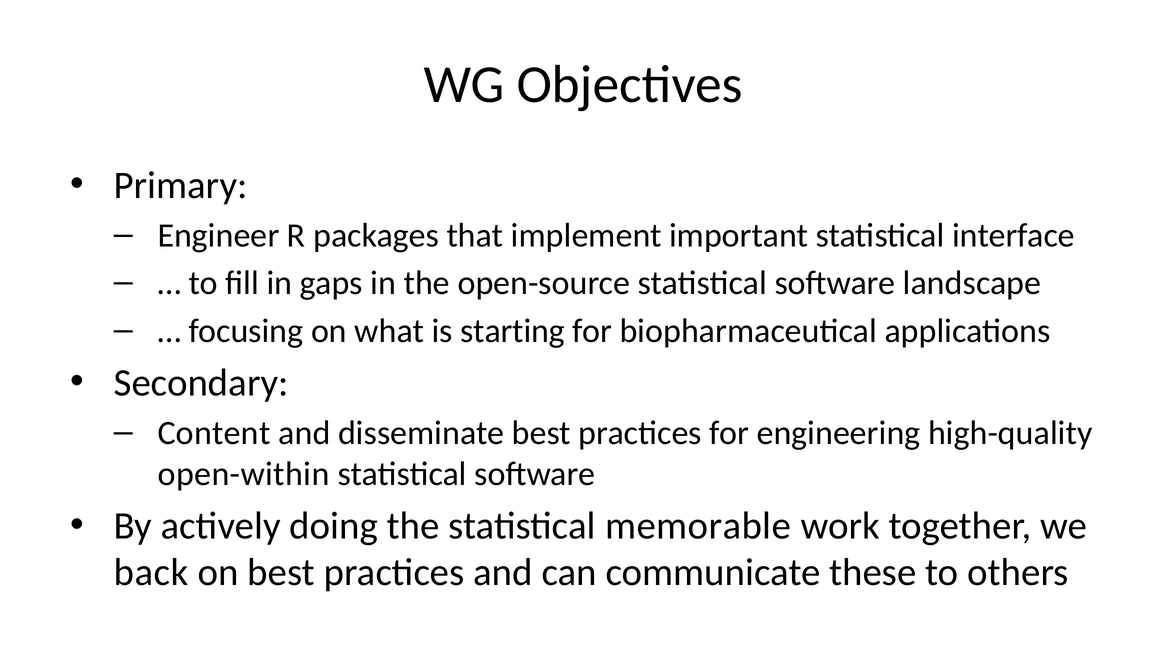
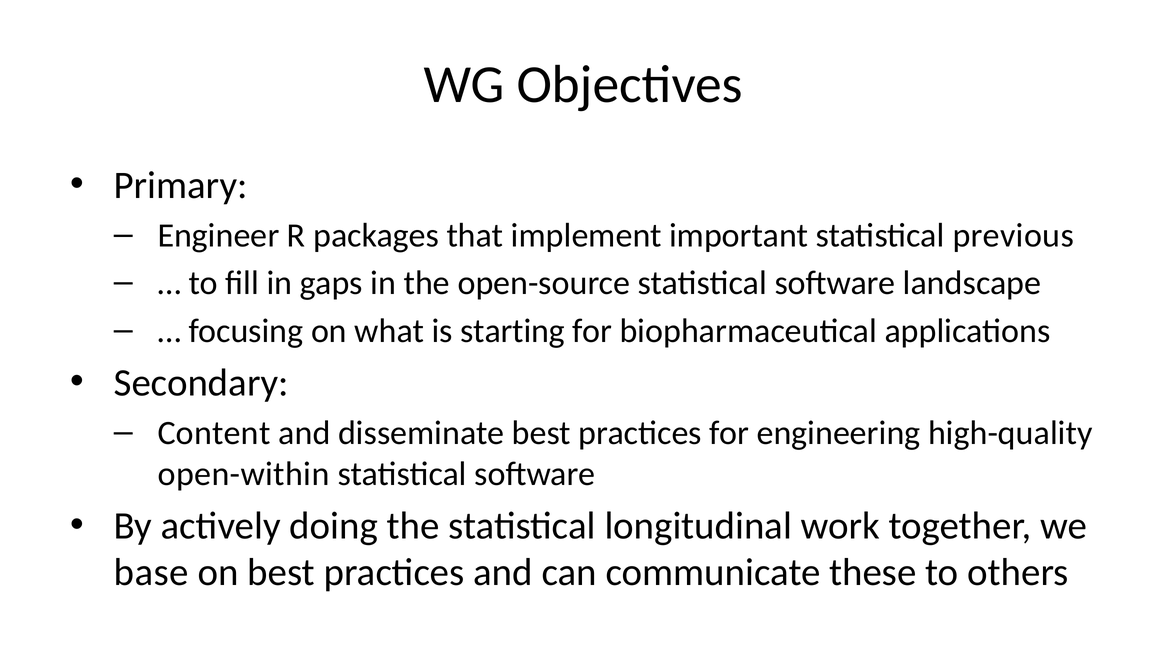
interface: interface -> previous (1013, 235)
memorable: memorable -> longitudinal (698, 525)
back: back -> base (151, 572)
